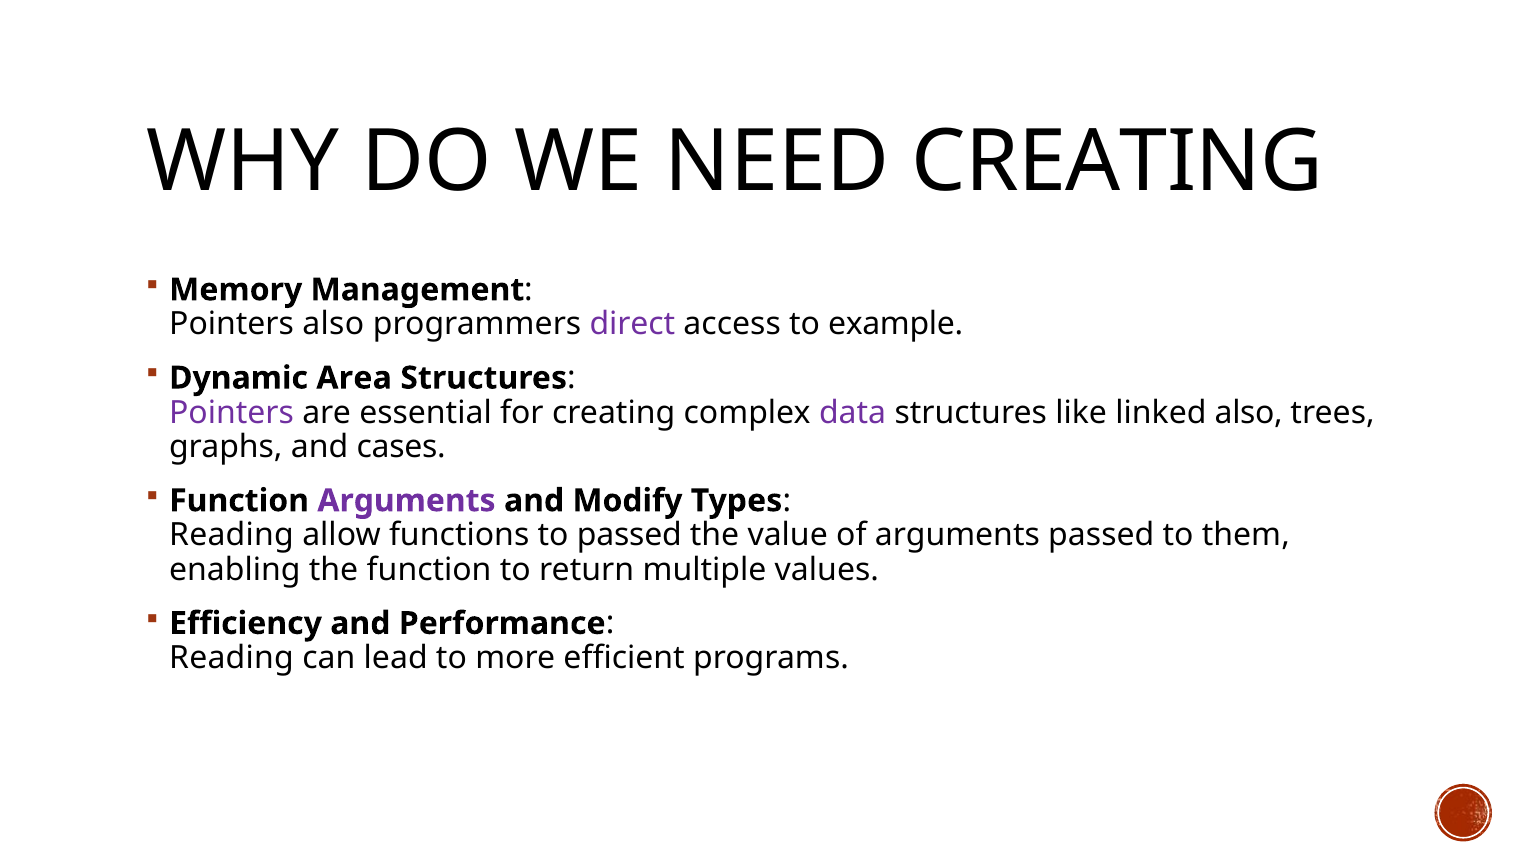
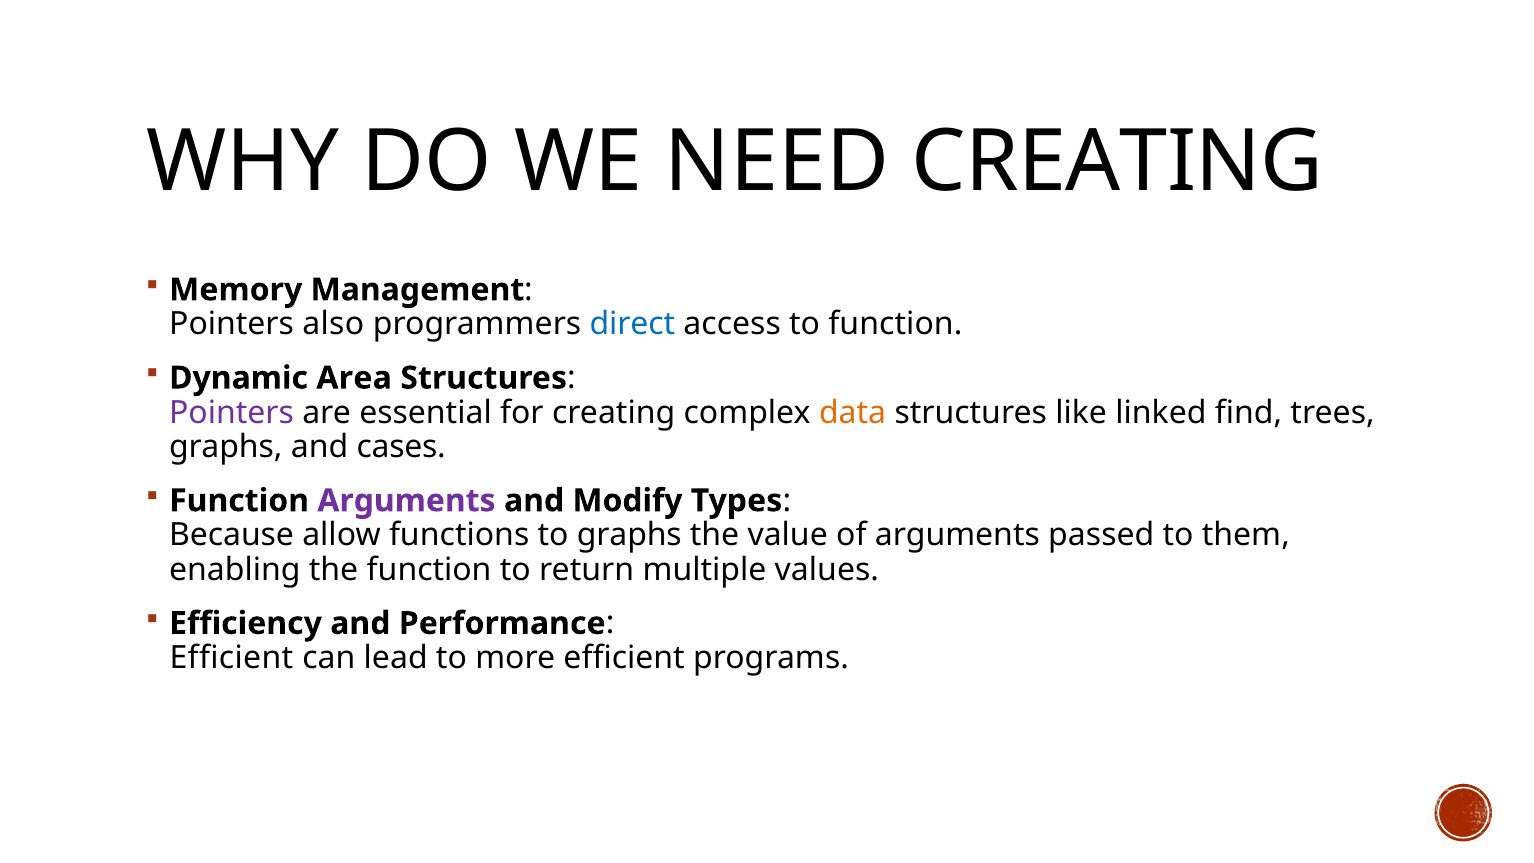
direct colour: purple -> blue (632, 324)
to example: example -> function (895, 324)
data colour: purple -> orange (853, 412)
linked also: also -> find (1249, 412)
Reading: Reading -> Because (232, 535)
to passed: passed -> graphs (629, 535)
Reading: Reading -> Efficient (231, 658)
